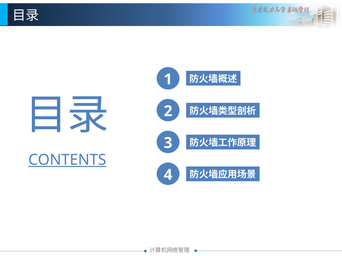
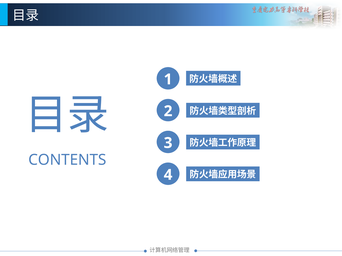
CONTENTS underline: present -> none (67, 160)
